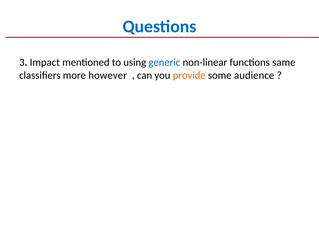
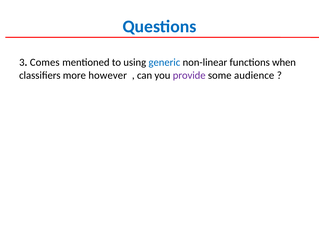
Impact: Impact -> Comes (45, 62)
same: same -> when (284, 62)
provide colour: orange -> purple (189, 75)
